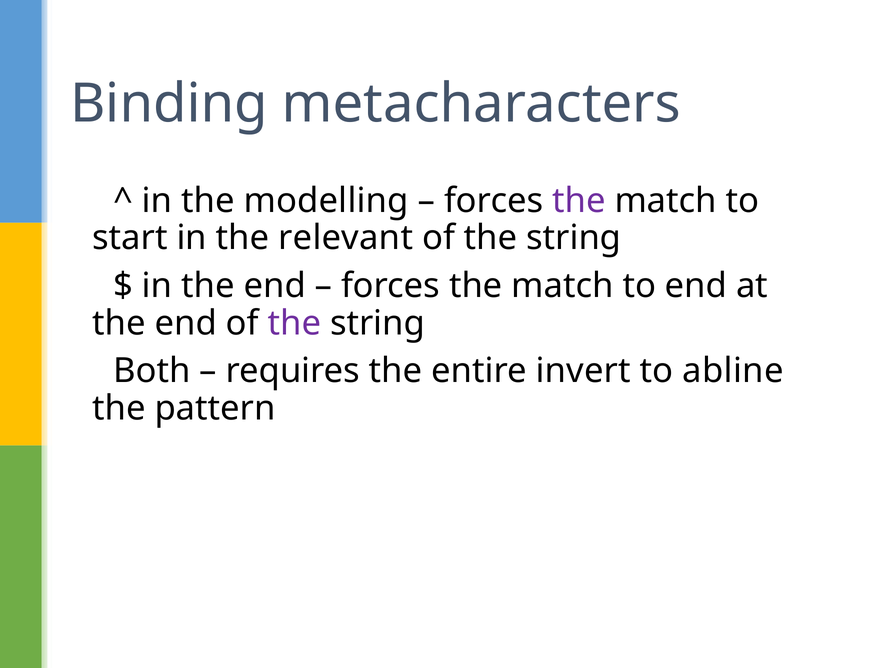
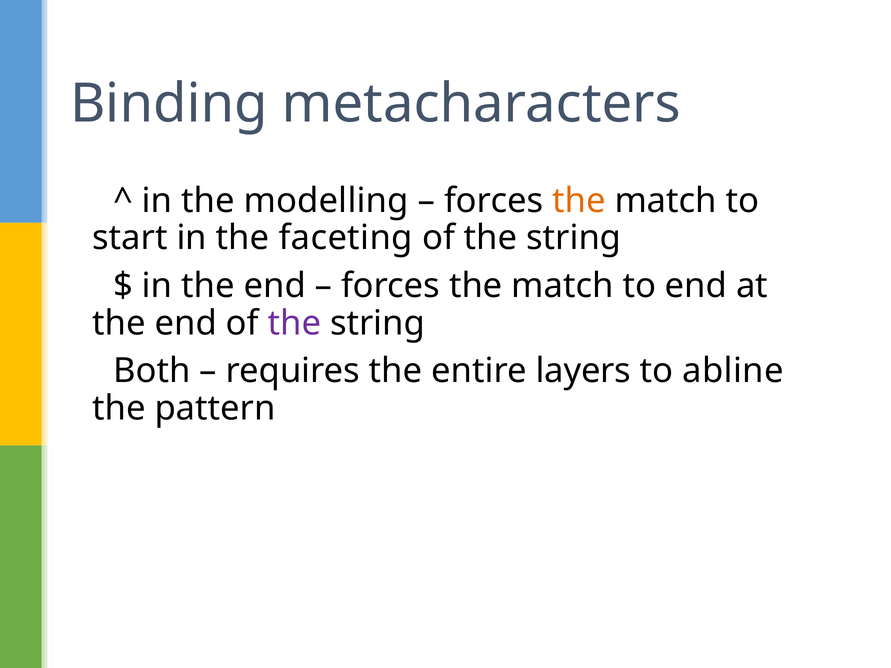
the colour: purple -> orange (579, 201)
relevant: relevant -> faceting (346, 238)
invert: invert -> layers (583, 371)
